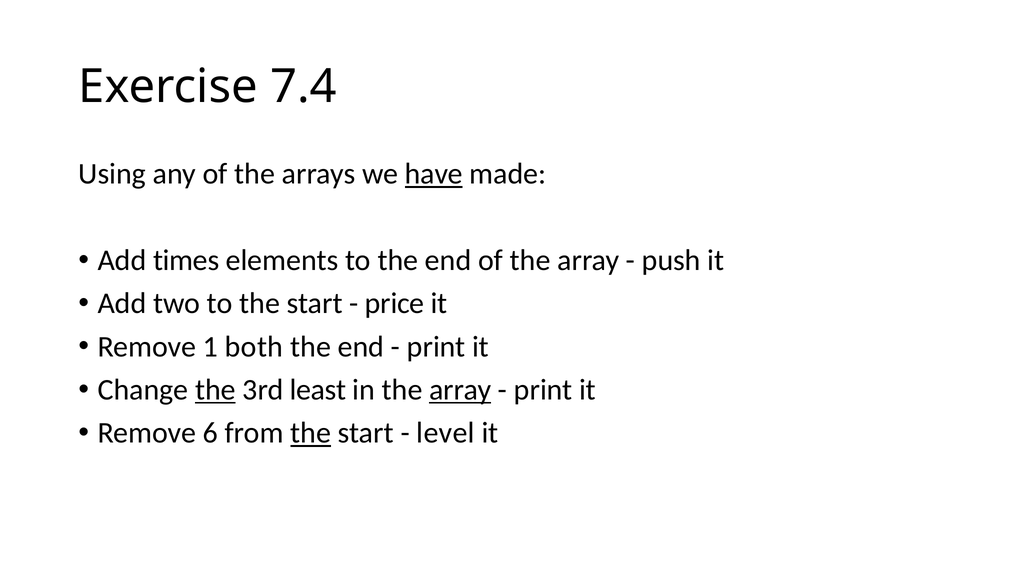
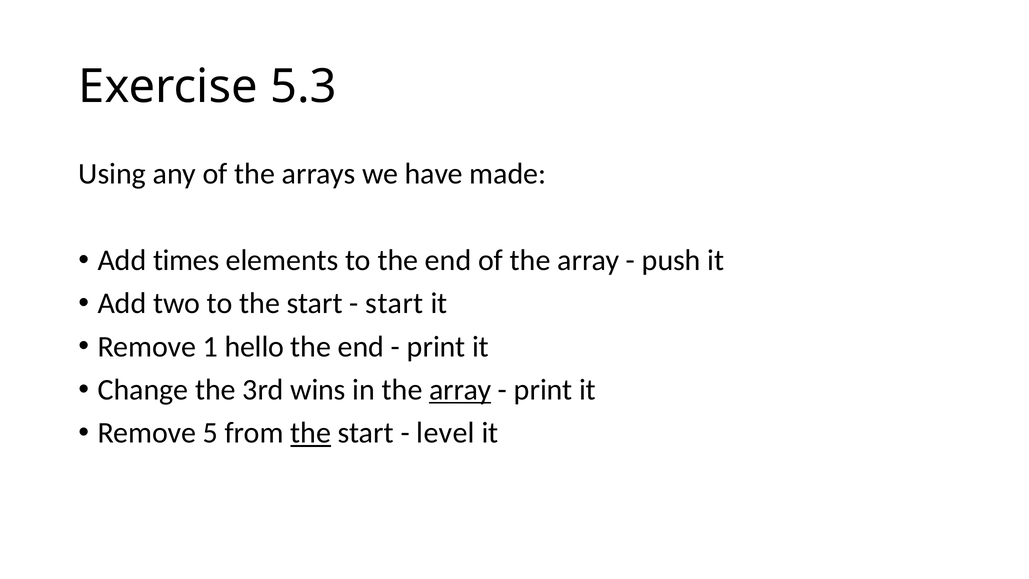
7.4: 7.4 -> 5.3 (303, 86)
have underline: present -> none (434, 174)
price: price -> start (394, 303)
both: both -> hello (254, 347)
the underline: present -> none (215, 390)
least: least -> wins (318, 390)
6: 6 -> 5 (210, 433)
